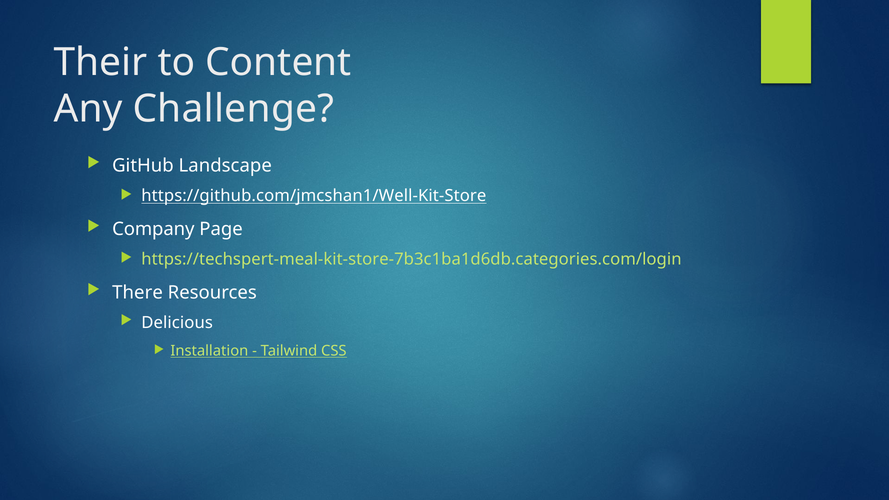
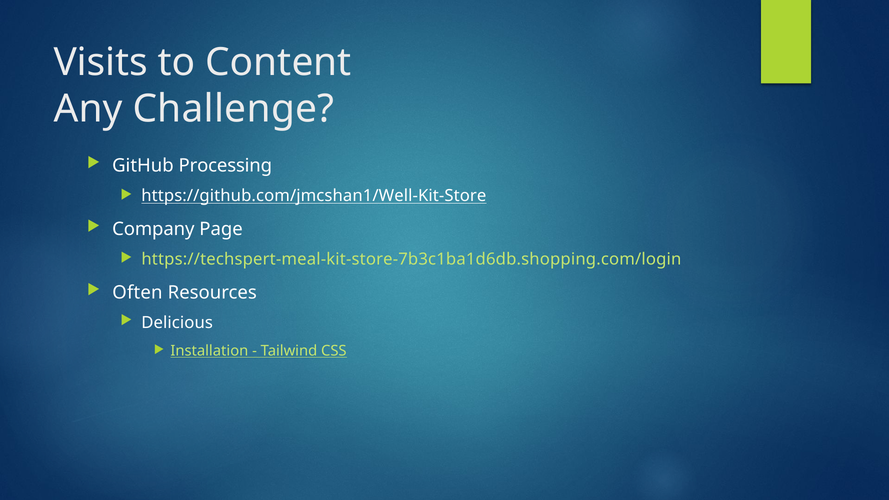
Their: Their -> Visits (101, 62)
Landscape: Landscape -> Processing (225, 165)
https://techspert-meal-kit-store-7b3c1ba1d6db.categories.com/login: https://techspert-meal-kit-store-7b3c1ba1d6db.categories.com/login -> https://techspert-meal-kit-store-7b3c1ba1d6db.shopping.com/login (411, 259)
There: There -> Often (137, 292)
